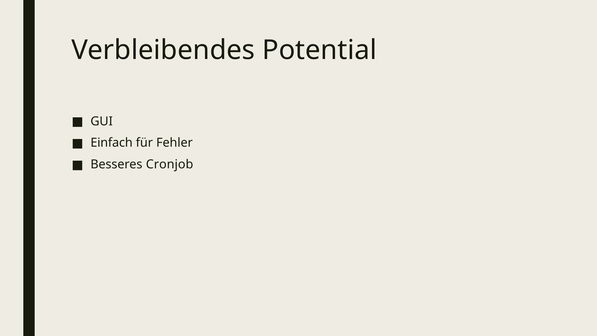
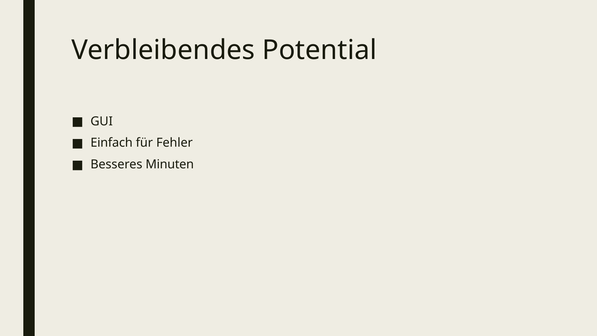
Cronjob: Cronjob -> Minuten (170, 164)
